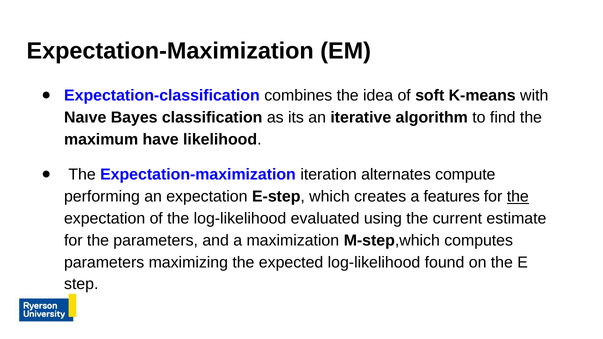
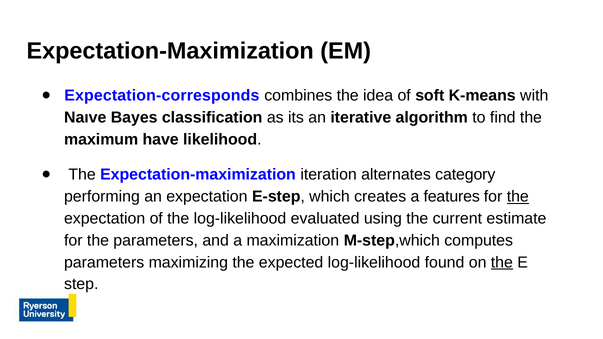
Expectation-classification: Expectation-classification -> Expectation-corresponds (162, 96)
compute: compute -> category (465, 175)
the underline: none -> present (502, 262)
